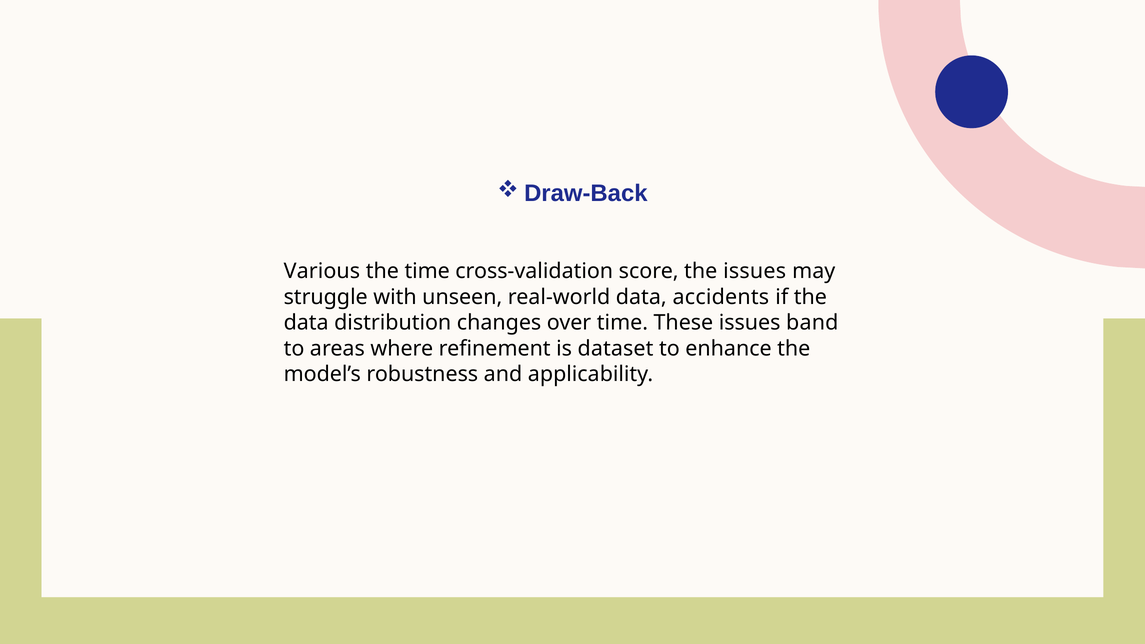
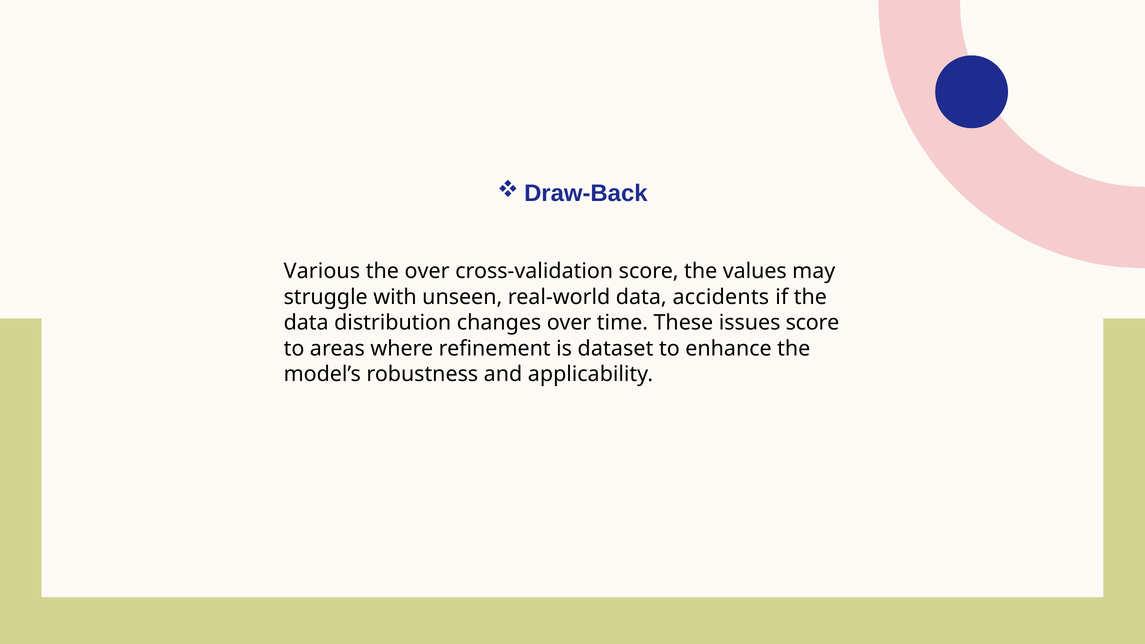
the time: time -> over (427, 271)
the issues: issues -> values (755, 271)
issues band: band -> score (812, 323)
